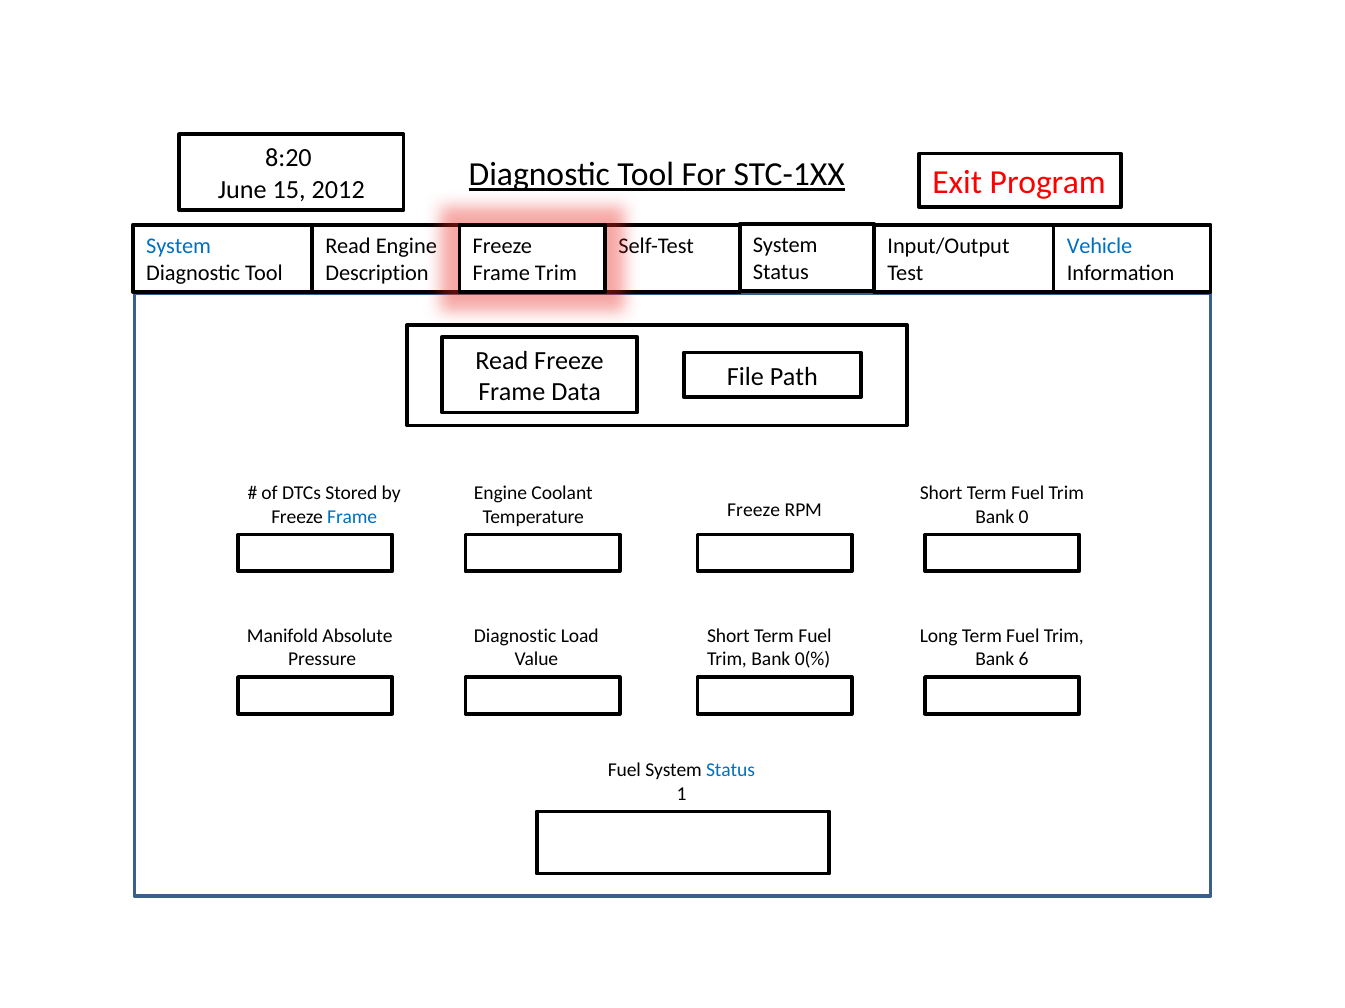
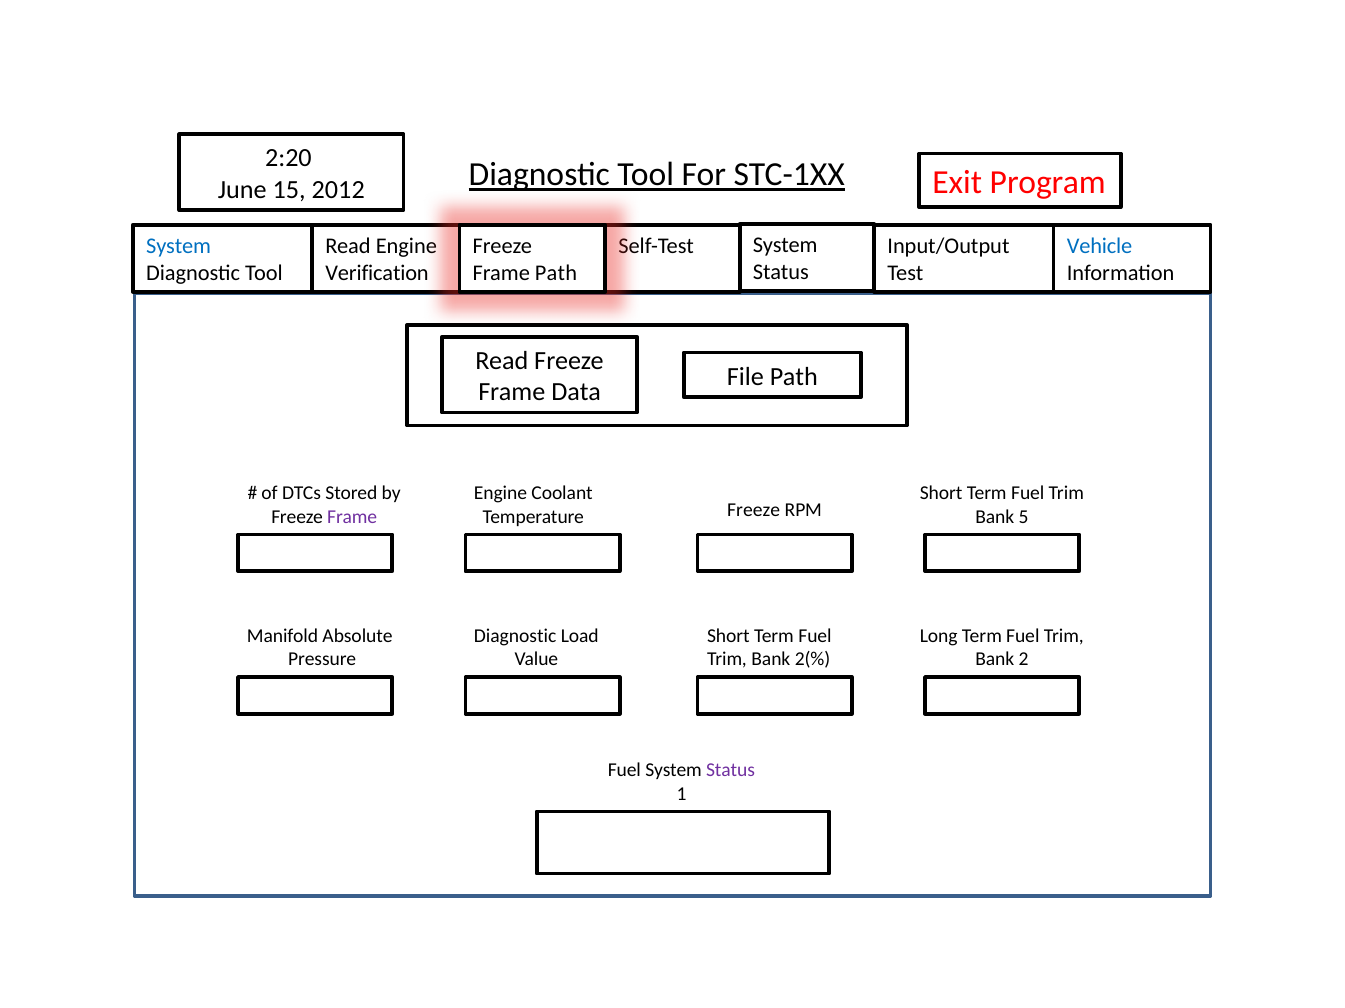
8:20: 8:20 -> 2:20 (288, 158)
Description: Description -> Verification (377, 274)
Frame Trim: Trim -> Path (556, 274)
Frame colour: blue -> purple (352, 517)
0: 0 -> 5 (1024, 517)
0(%: 0(% -> 2(% (813, 660)
6: 6 -> 2 (1024, 660)
Status colour: blue -> purple (730, 771)
